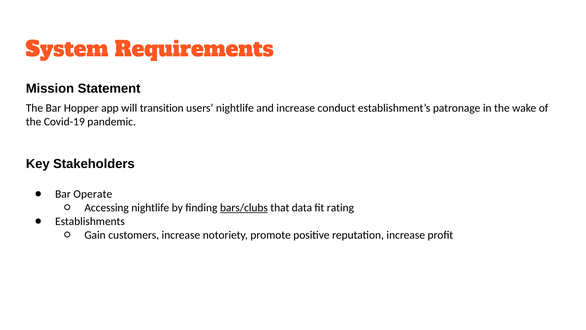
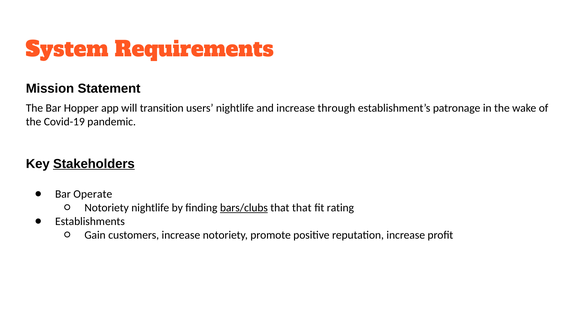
conduct: conduct -> through (336, 108)
Stakeholders underline: none -> present (94, 164)
Accessing: Accessing -> Notoriety (107, 207)
that data: data -> that (302, 207)
